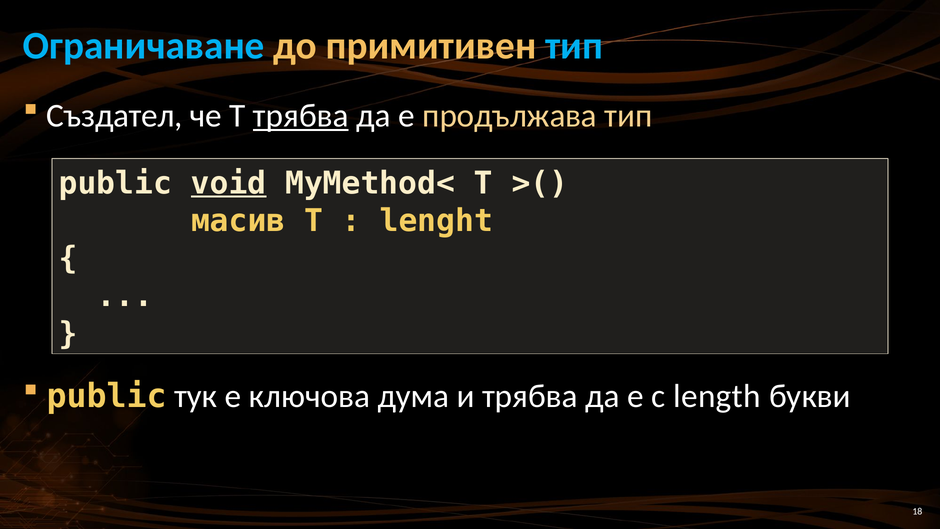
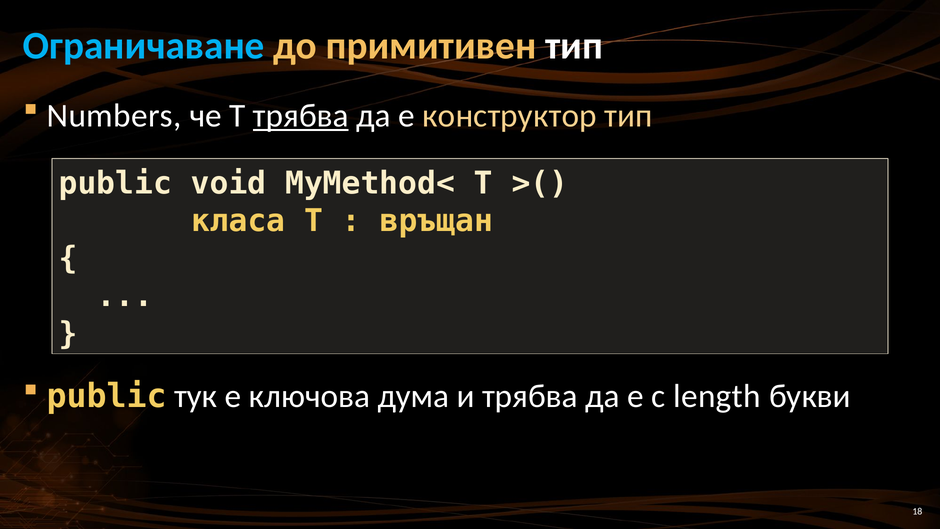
тип colour: light blue -> white (574, 46)
Създател: Създател -> Numbers (114, 116)
продължава: продължава -> конструктор (510, 116)
void underline: present -> none (229, 183)
масив: масив -> класа (238, 221)
lenght: lenght -> връщан (436, 221)
